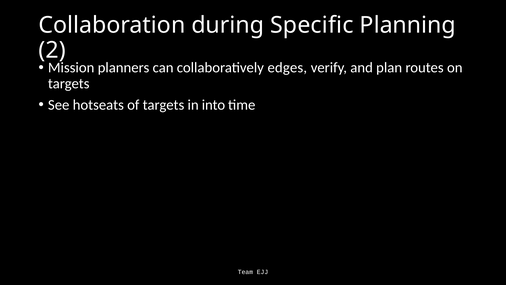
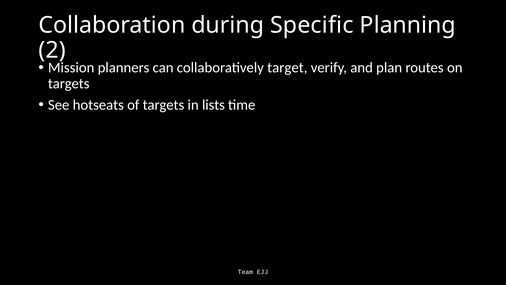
edges: edges -> target (287, 68)
into: into -> lists (213, 105)
